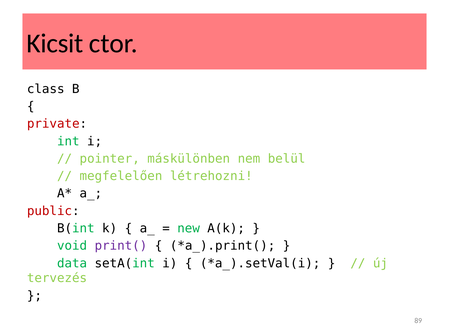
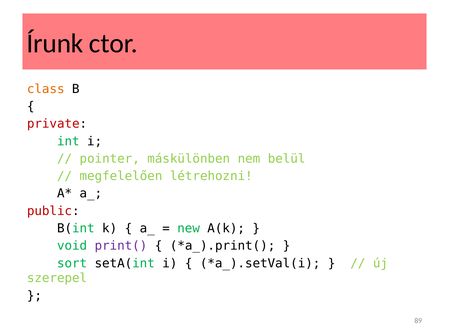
Kicsit: Kicsit -> Írunk (55, 43)
class colour: black -> orange (46, 89)
data: data -> sort (72, 264)
tervezés: tervezés -> szerepel (57, 279)
